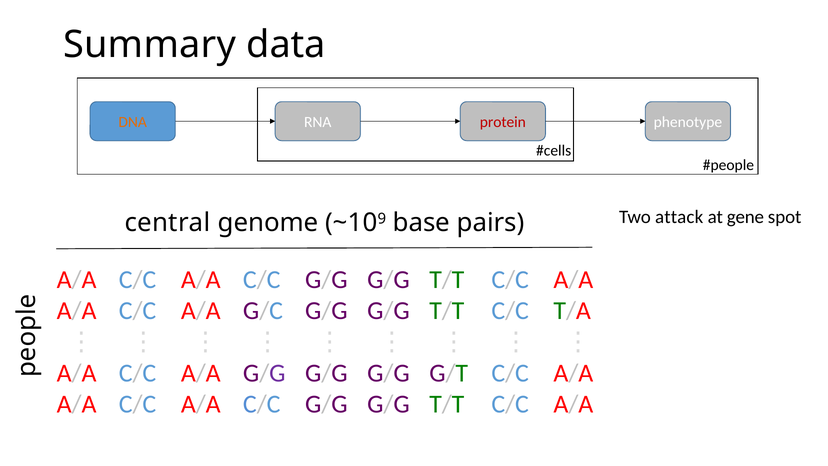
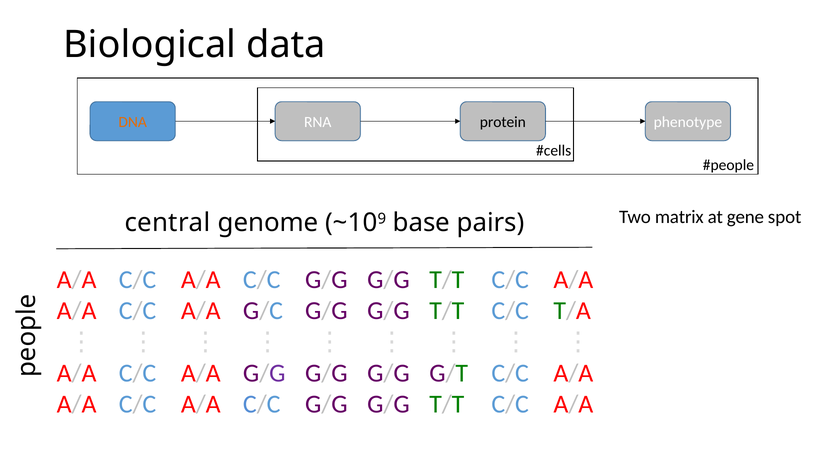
Summary: Summary -> Biological (150, 45)
protein colour: red -> black (503, 122)
attack: attack -> matrix (679, 217)
